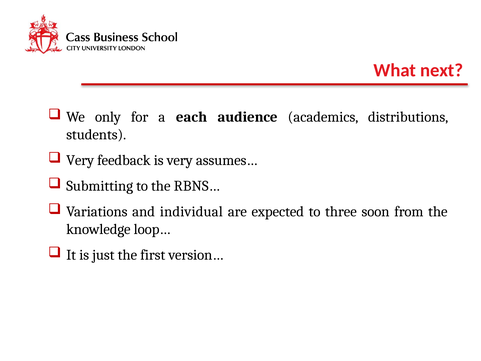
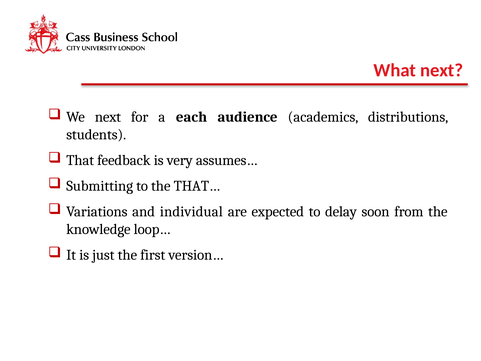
We only: only -> next (108, 117)
Very: Very -> That (80, 160)
RBNS…: RBNS… -> THAT… (197, 186)
three: three -> delay (341, 211)
